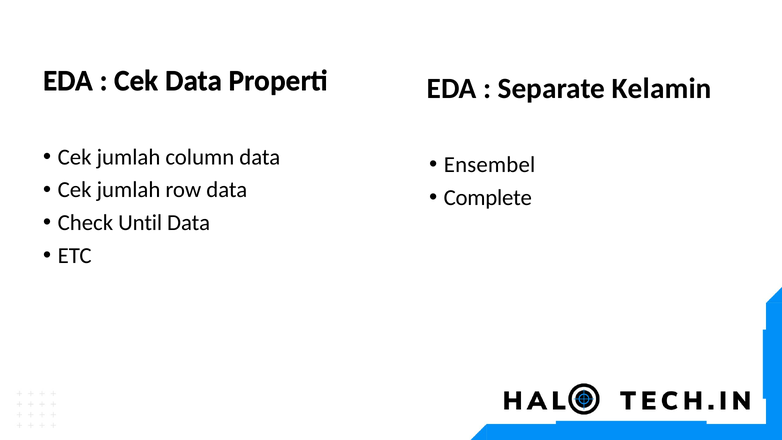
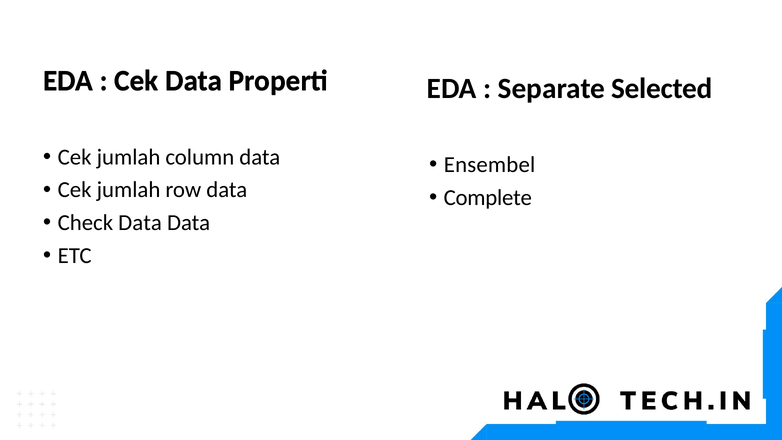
Kelamin: Kelamin -> Selected (662, 89)
Check Until: Until -> Data (140, 223)
